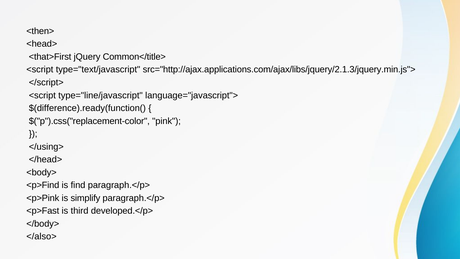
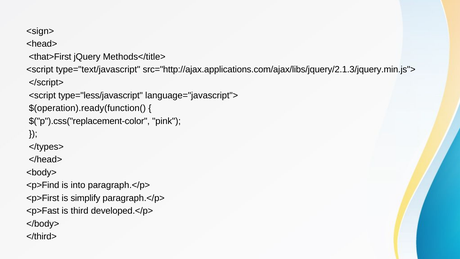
<then>: <then> -> <sign> (40, 31)
Common</title>: Common</title> -> Methods</title> (134, 57)
type="line/javascript: type="line/javascript -> type="less/javascript (101, 95)
$(difference).ready(function(: $(difference).ready(function( -> $(operation).ready(function( (87, 108)
</using>: </using> -> </types> (46, 147)
find: find -> into (78, 185)
<p>Pink: <p>Pink -> <p>First (43, 198)
</also>: </also> -> </third> (42, 236)
